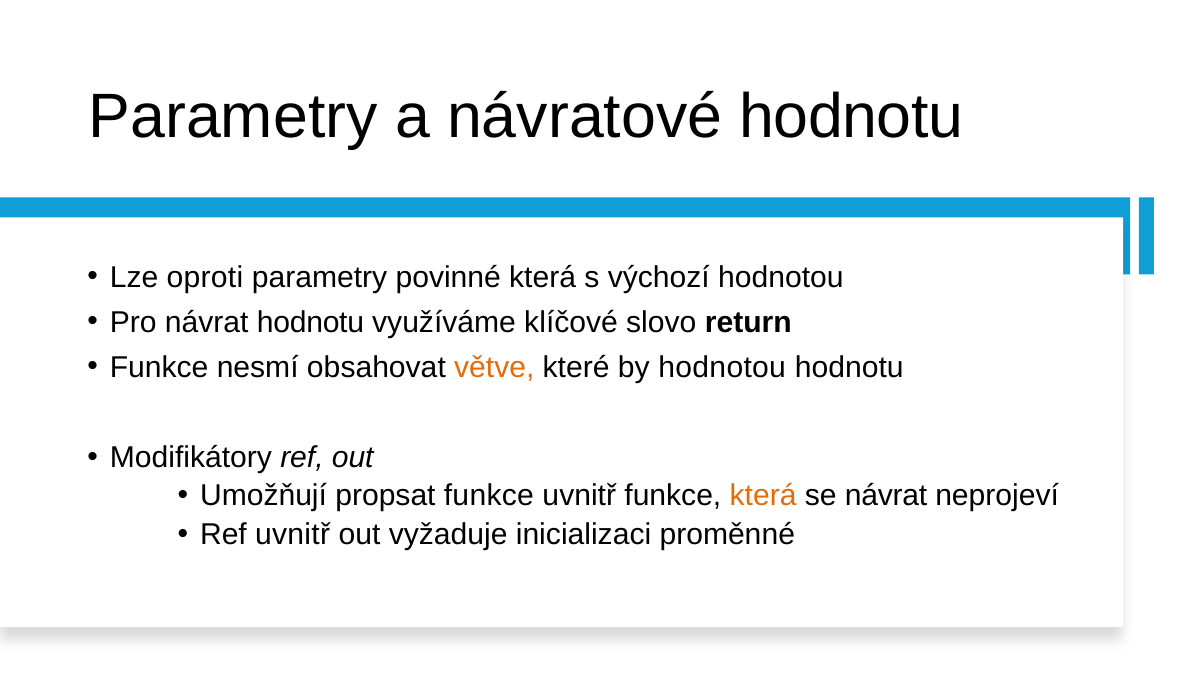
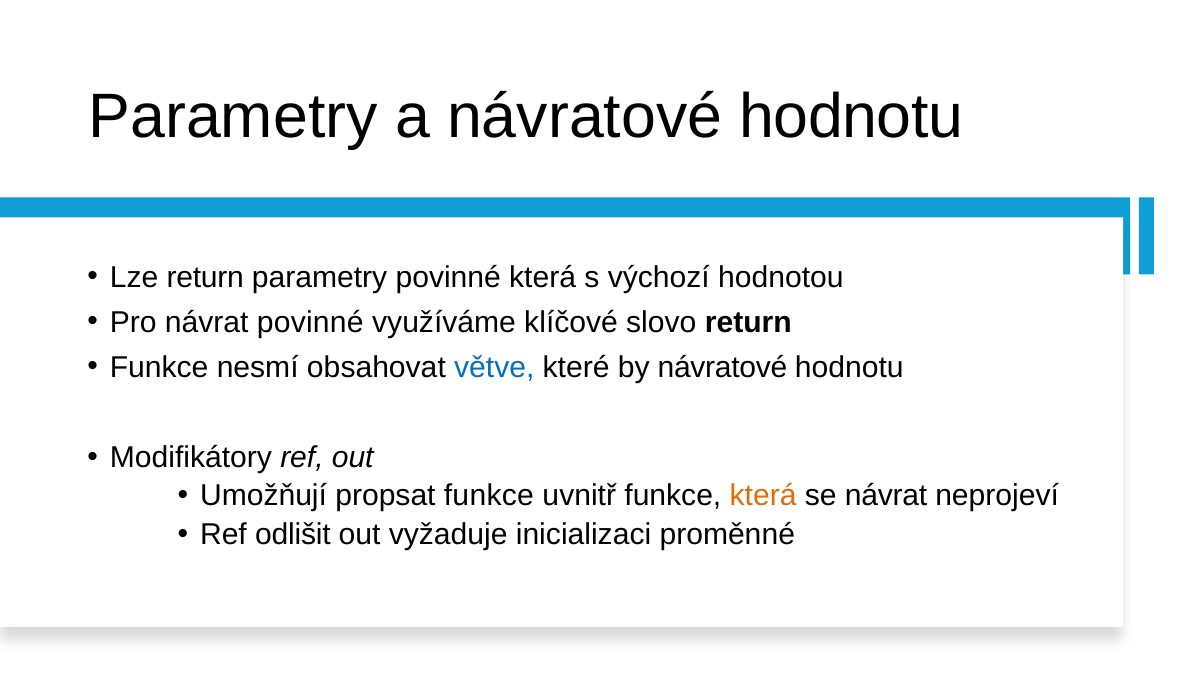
Lze oproti: oproti -> return (205, 277)
návrat hodnotu: hodnotu -> povinné (310, 322)
větve colour: orange -> blue (494, 367)
by hodnotou: hodnotou -> návratové (722, 367)
Ref uvnitř: uvnitř -> odlišit (293, 535)
